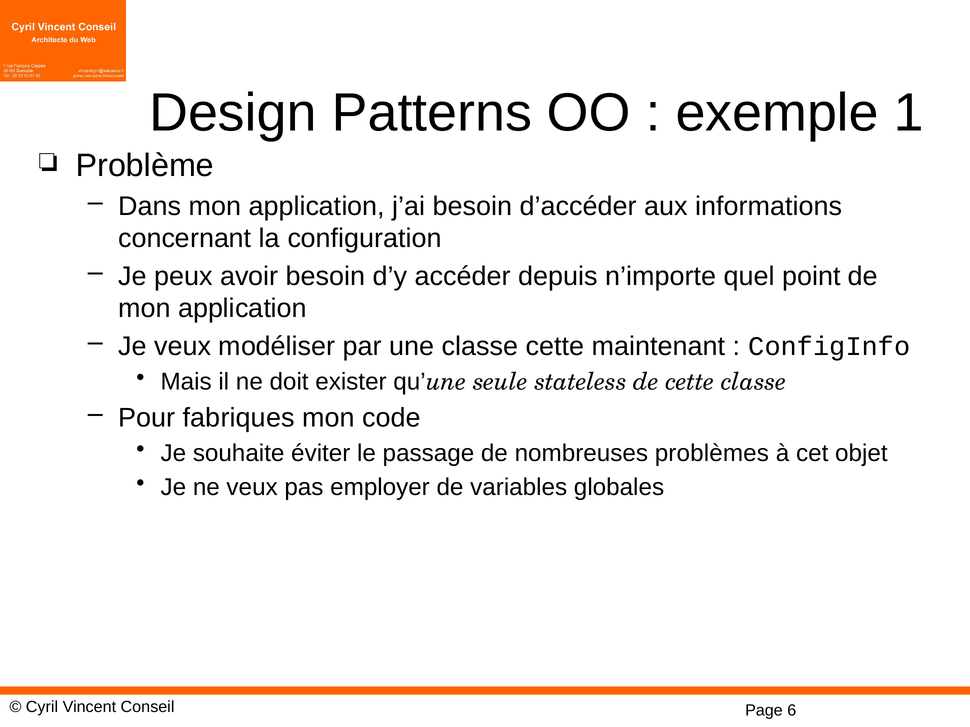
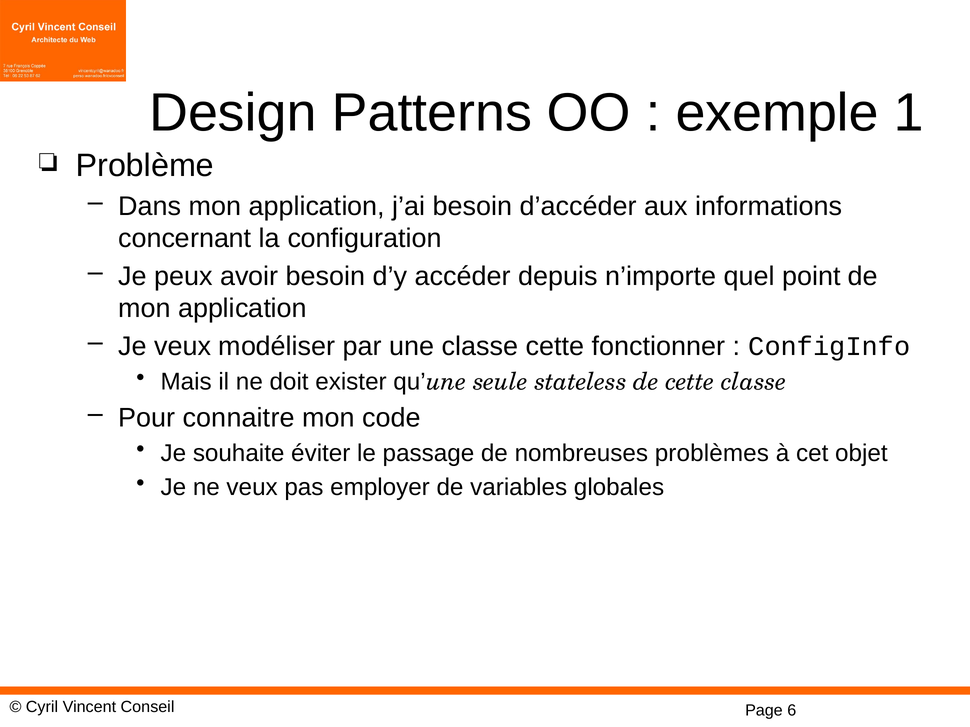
maintenant: maintenant -> fonctionner (658, 347)
fabriques: fabriques -> connaitre (239, 418)
